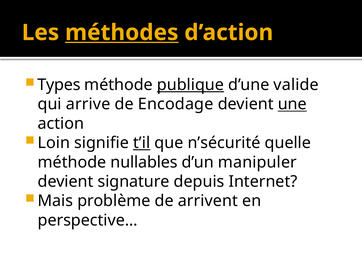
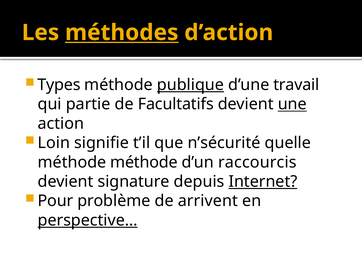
valide: valide -> travail (296, 85)
arrive: arrive -> partie (88, 104)
Encodage: Encodage -> Facultatifs (176, 104)
t’il underline: present -> none (142, 143)
méthode nullables: nullables -> méthode (144, 162)
manipuler: manipuler -> raccourcis (257, 162)
Internet underline: none -> present (263, 181)
Mais: Mais -> Pour (55, 201)
perspective… underline: none -> present (88, 220)
